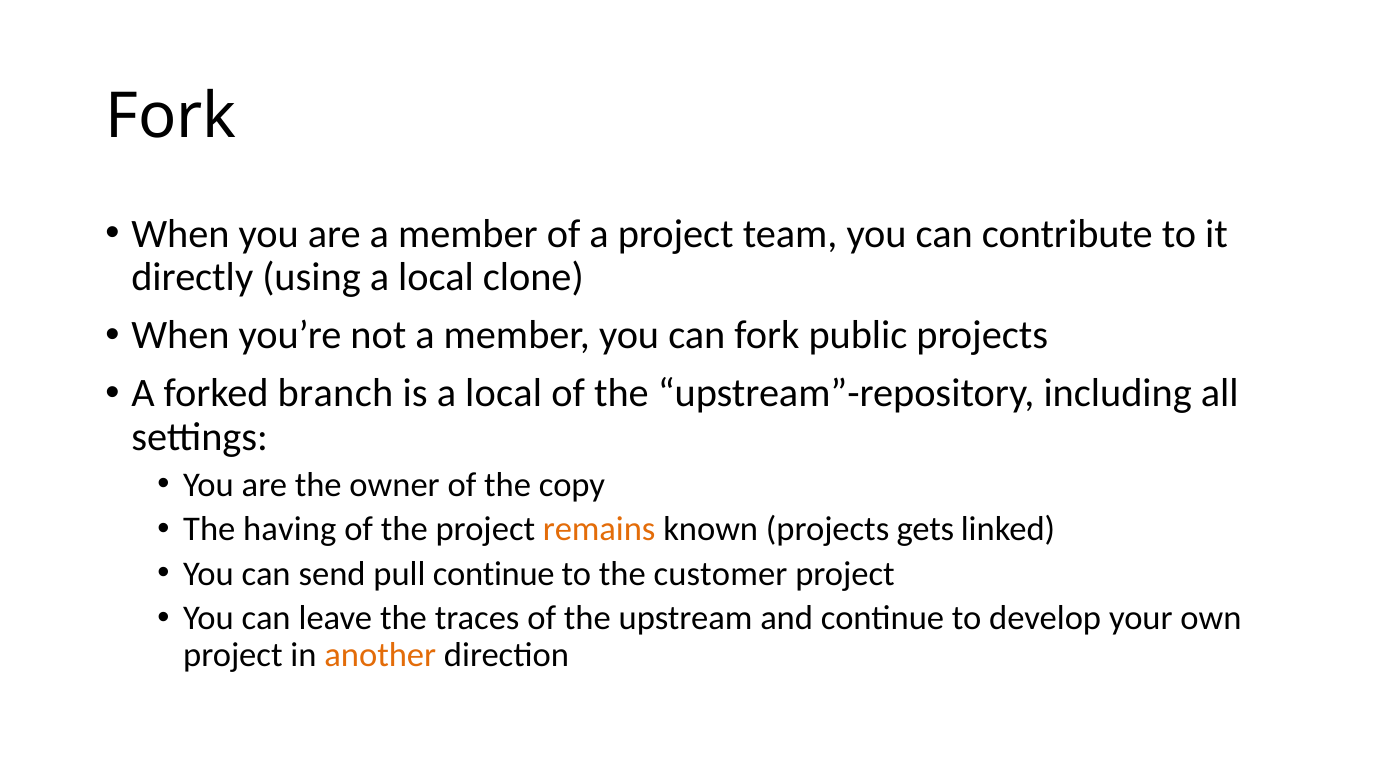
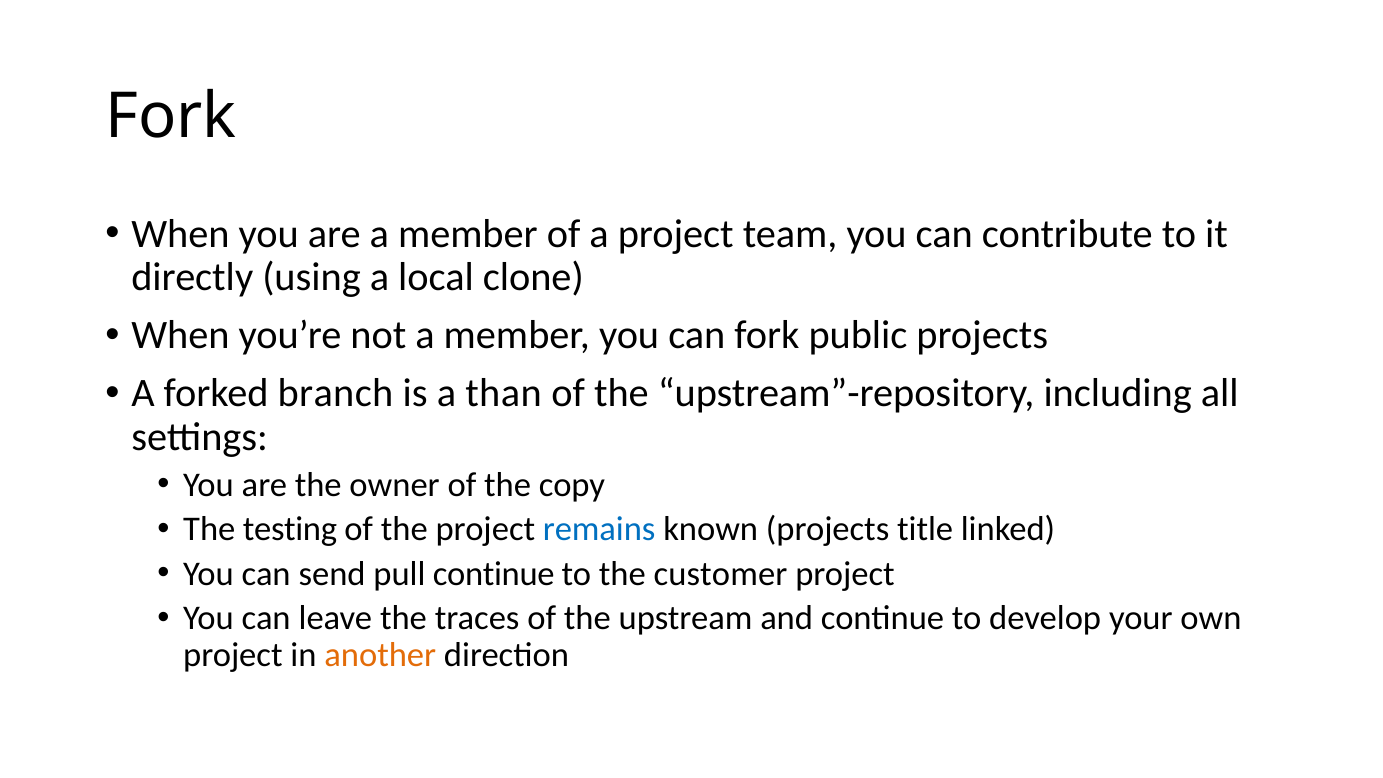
is a local: local -> than (504, 393)
having: having -> testing (290, 529)
remains colour: orange -> blue (599, 529)
gets: gets -> title (925, 529)
